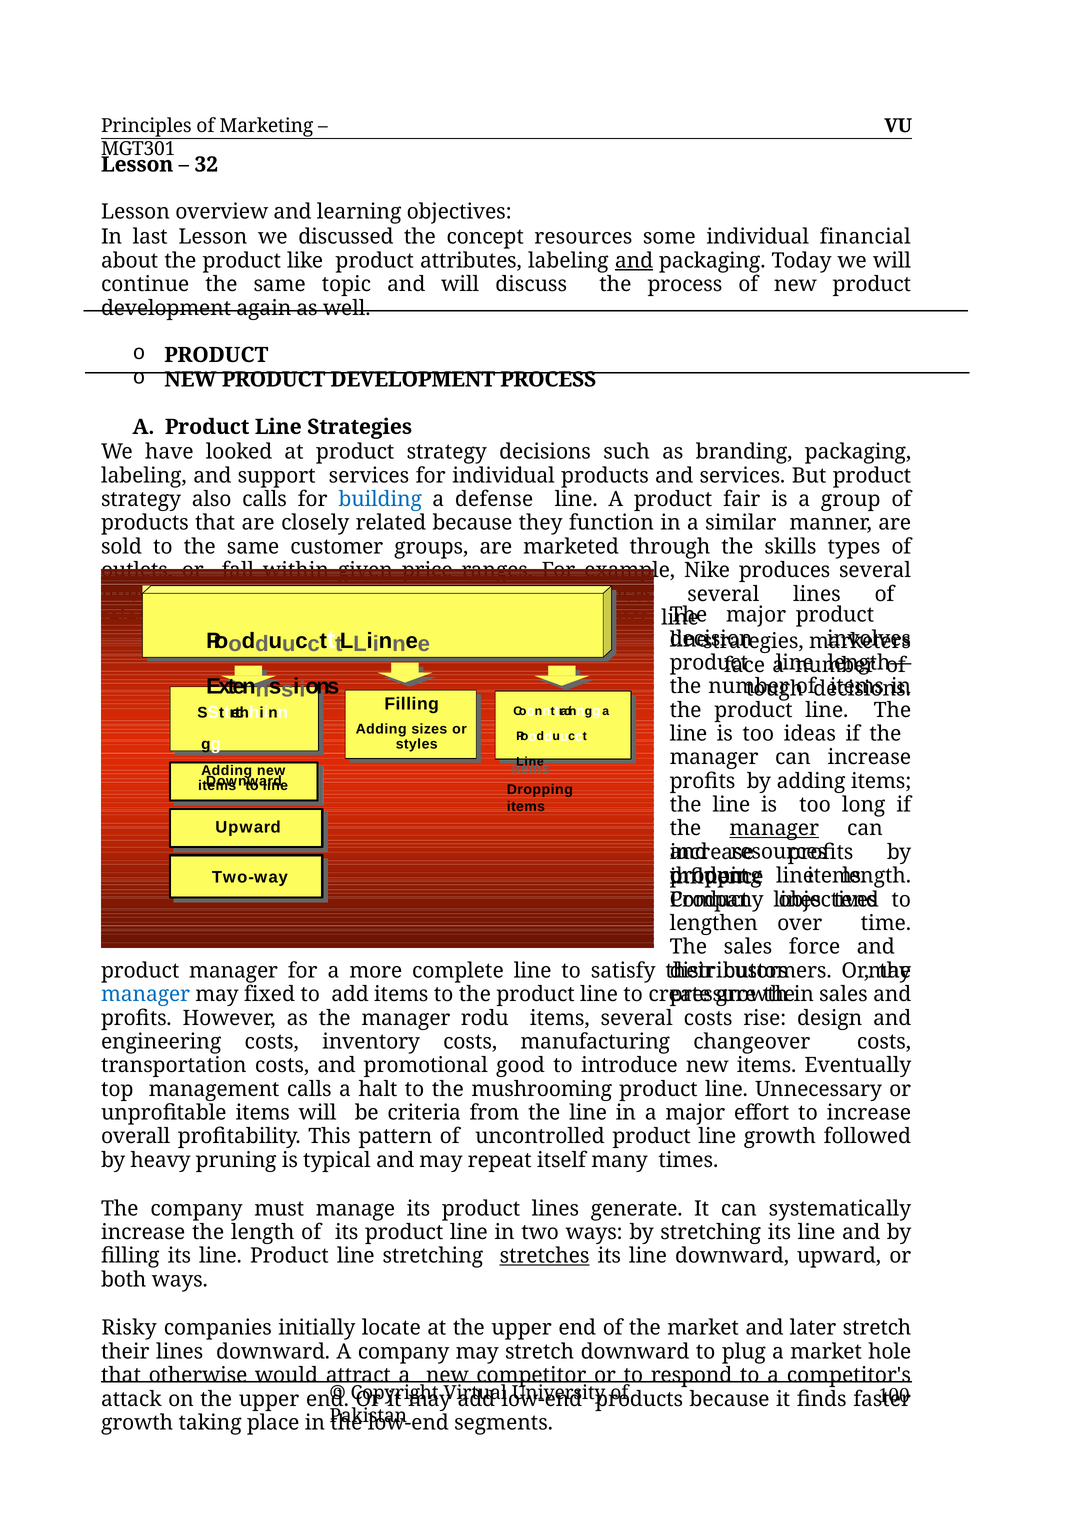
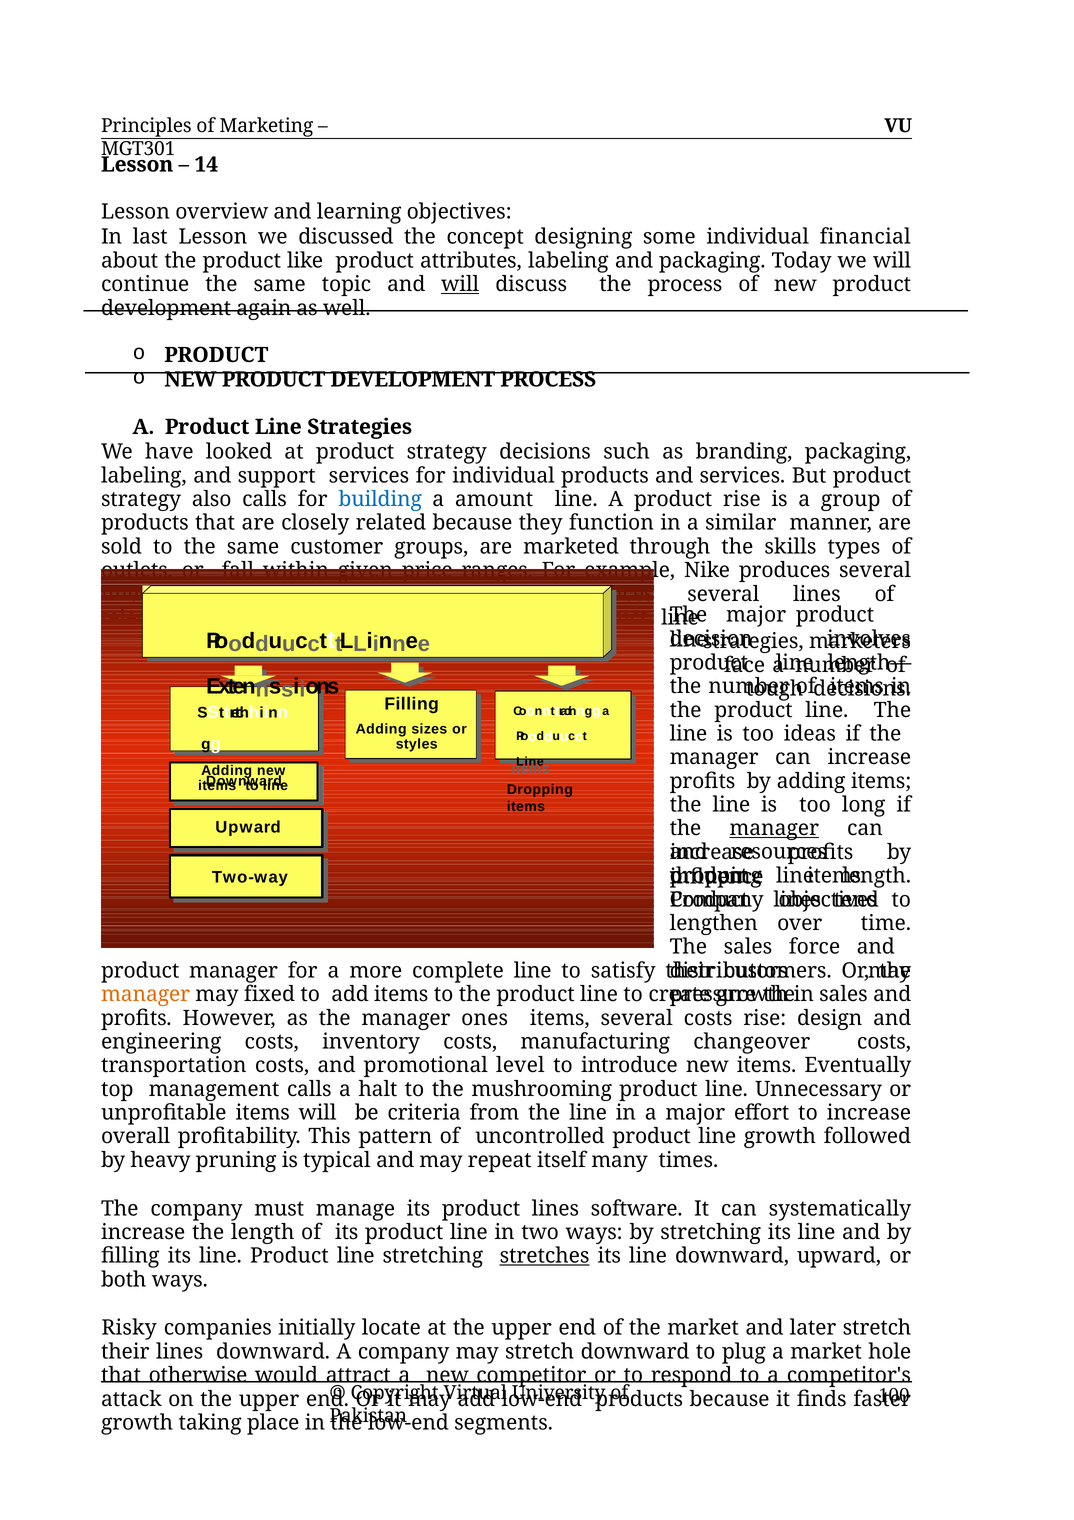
32: 32 -> 14 (206, 165)
concept resources: resources -> designing (583, 237)
and underline: present -> none (634, 261)
will underline: none -> present (460, 284)
defense: defense -> amount (494, 499)
product fair: fair -> rise (742, 499)
manager colour: blue -> orange (146, 994)
rodu: rodu -> ones (485, 1018)
good: good -> level (520, 1065)
generate: generate -> software (637, 1208)
